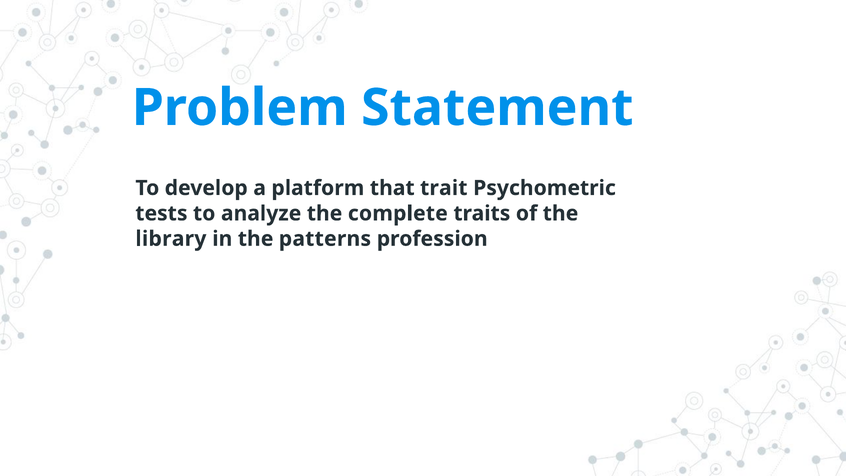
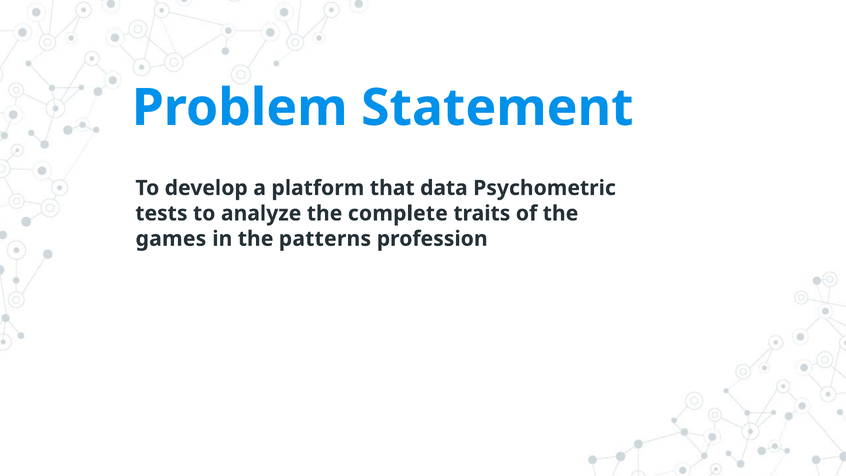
trait: trait -> data (444, 188)
library: library -> games (171, 239)
